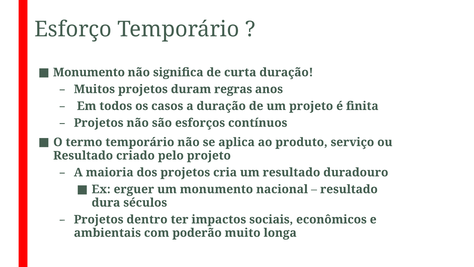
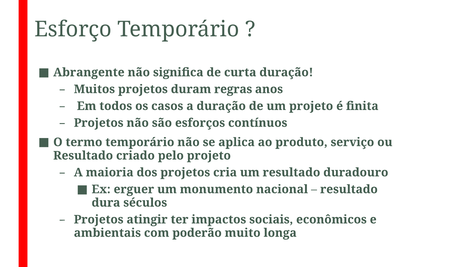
Monumento: Monumento -> Abrangente (89, 72)
dentro: dentro -> atingir (147, 219)
